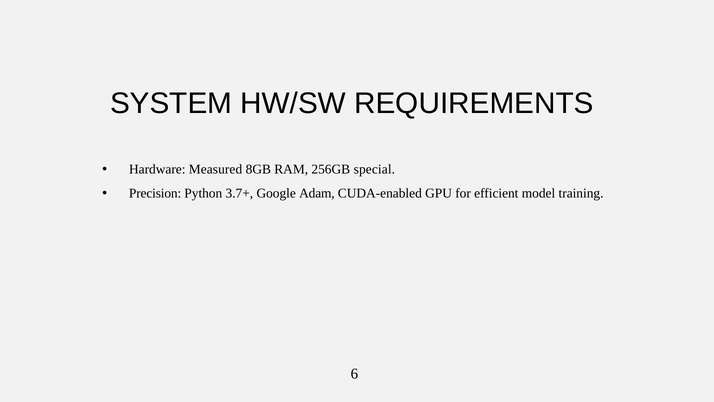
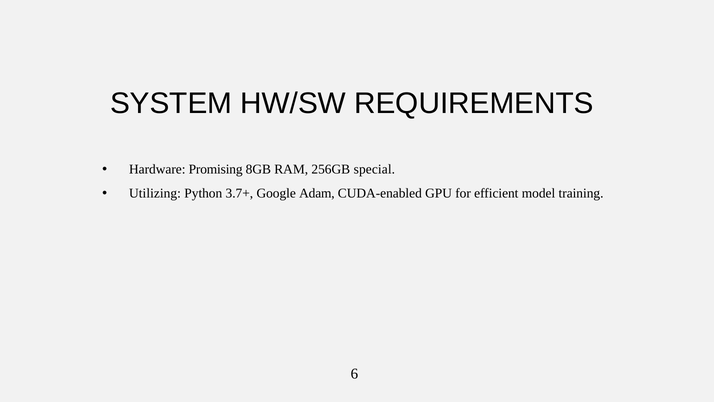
Measured: Measured -> Promising (216, 169)
Precision: Precision -> Utilizing (155, 193)
